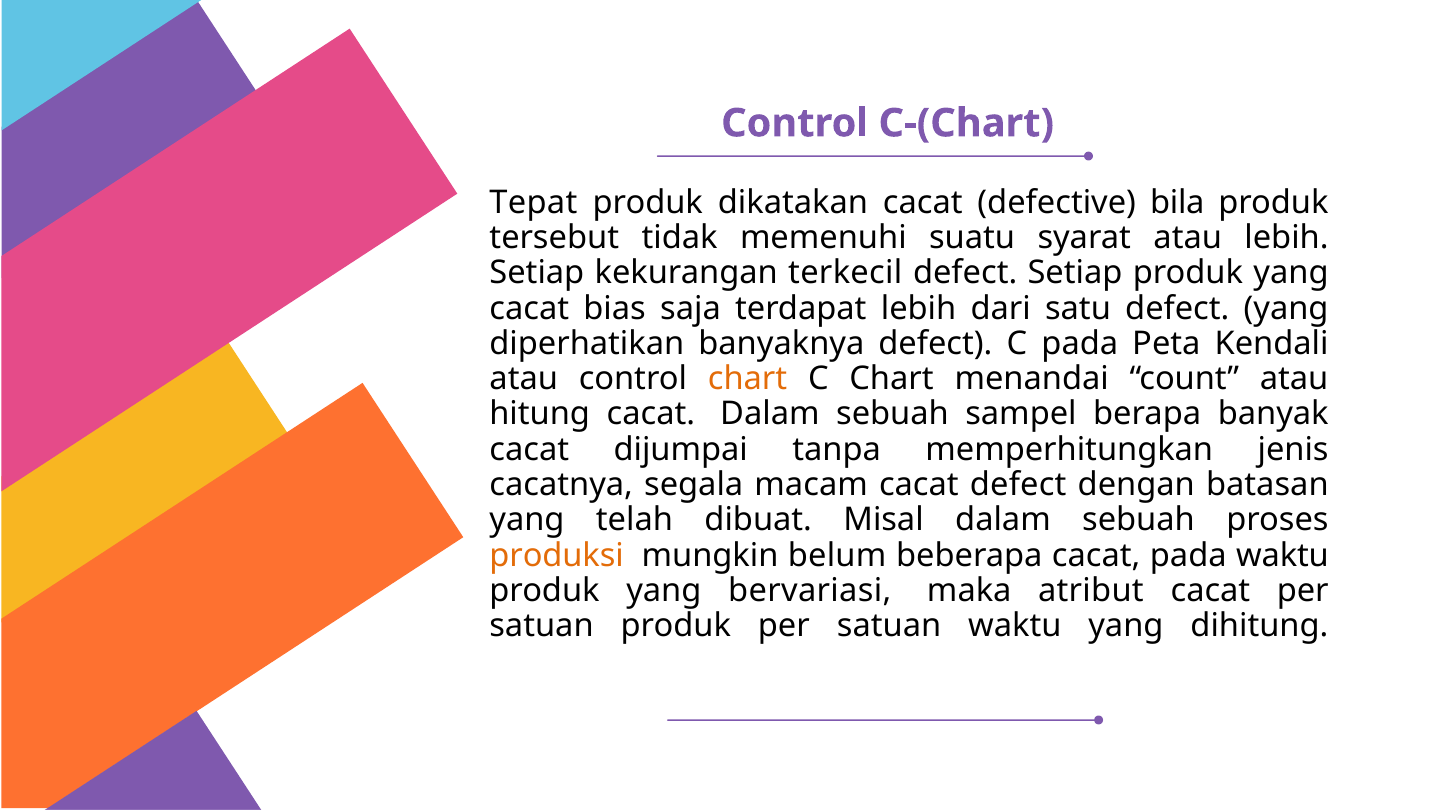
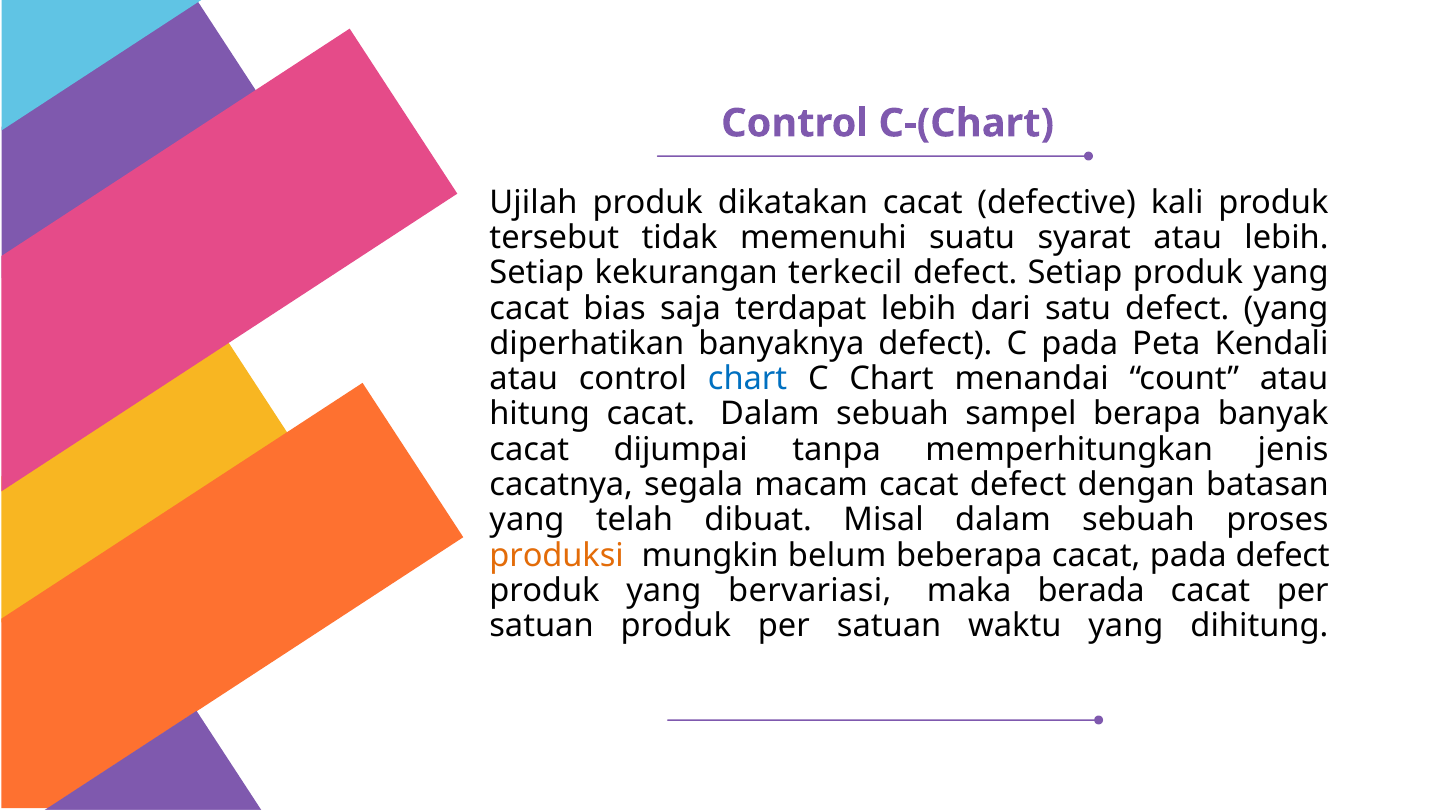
Tepat: Tepat -> Ujilah (534, 202)
bila: bila -> kali (1177, 202)
chart colour: orange -> blue (747, 379)
pada waktu: waktu -> defect (1283, 555)
atribut: atribut -> berada (1091, 590)
